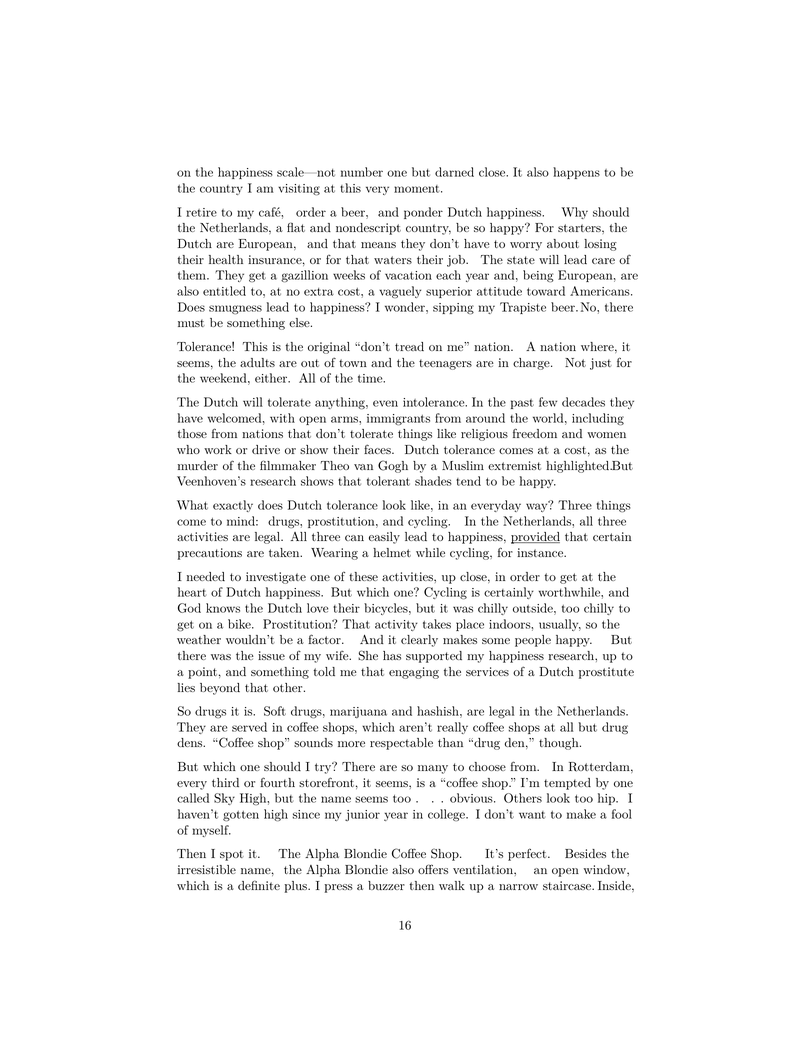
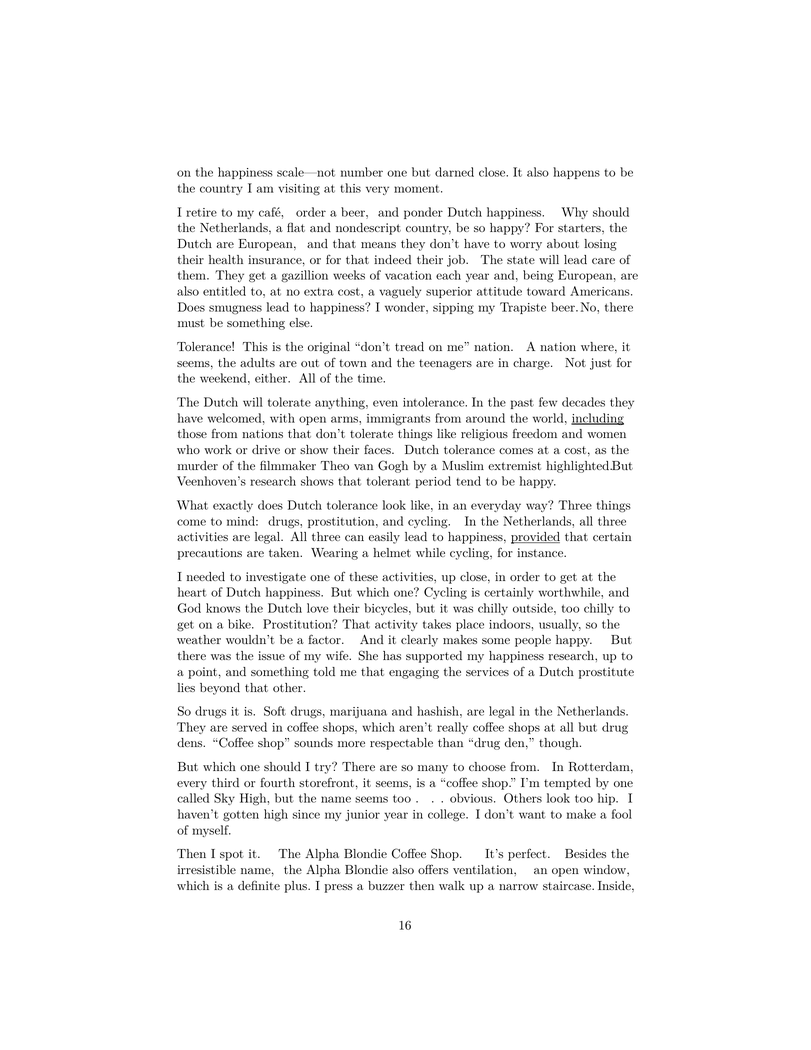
waters: waters -> indeed (393, 260)
including underline: none -> present (598, 418)
shades: shades -> period (433, 481)
